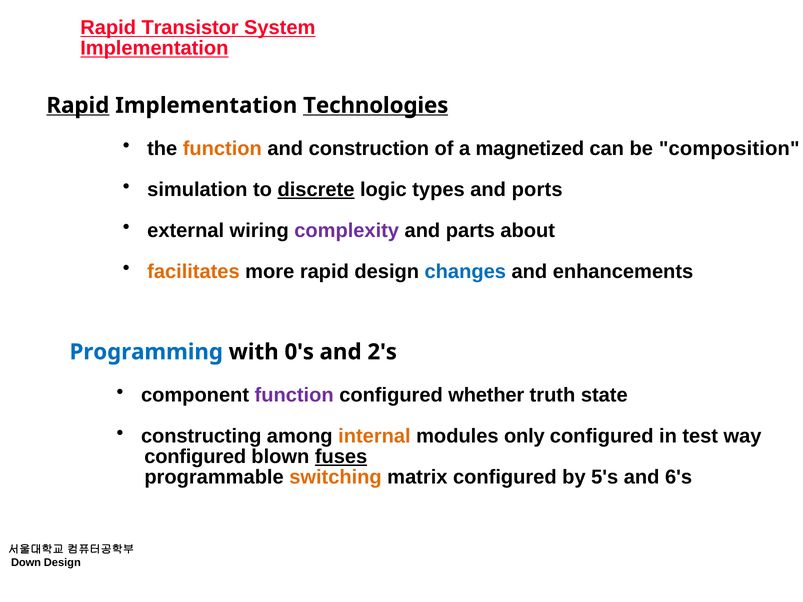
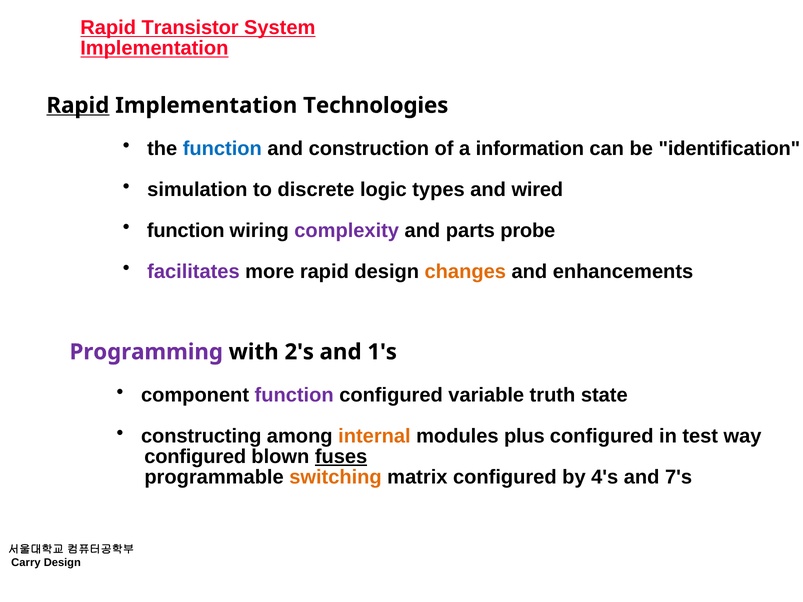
Technologies underline: present -> none (376, 105)
function colour: orange -> blue (222, 149)
magnetized: magnetized -> information (530, 149)
composition: composition -> identification (729, 149)
discrete underline: present -> none (316, 190)
ports: ports -> wired (537, 190)
external: external -> function (186, 231)
about: about -> probe (528, 231)
facilitates colour: orange -> purple (193, 272)
changes colour: blue -> orange (465, 272)
Programming colour: blue -> purple (146, 352)
0's: 0's -> 2's (299, 352)
2's: 2's -> 1's (382, 352)
whether: whether -> variable (486, 395)
only: only -> plus (524, 436)
5's: 5's -> 4's (605, 477)
6's: 6's -> 7's (679, 477)
Down: Down -> Carry (26, 563)
